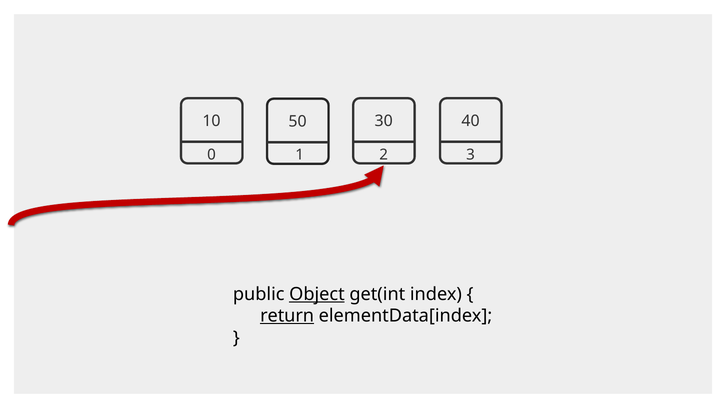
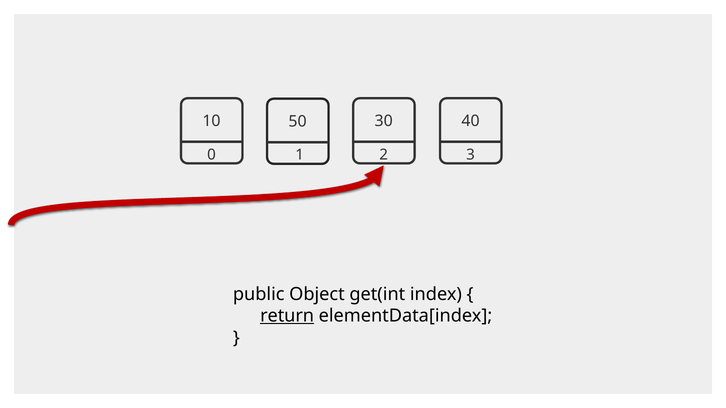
Object underline: present -> none (317, 294)
